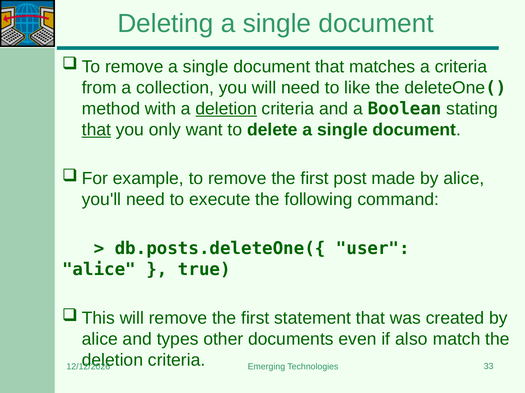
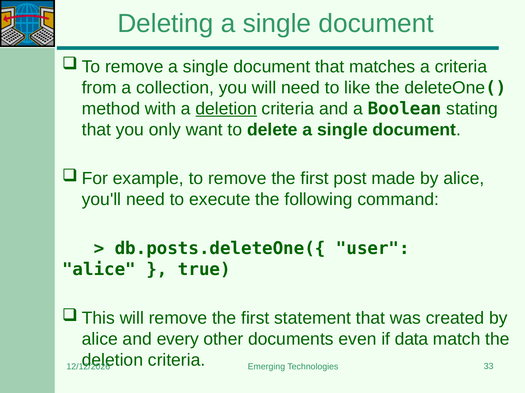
that underline: present -> none (96, 130)
types: types -> every (178, 340)
also: also -> data (412, 340)
